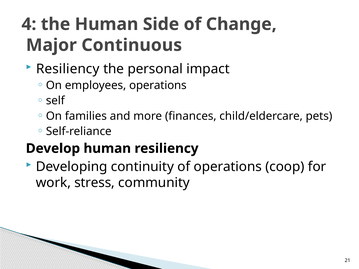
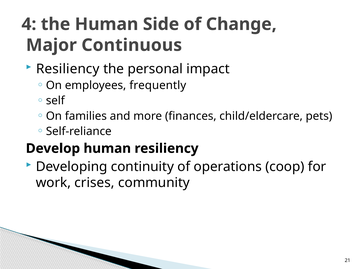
employees operations: operations -> frequently (158, 85)
stress: stress -> crises (94, 183)
